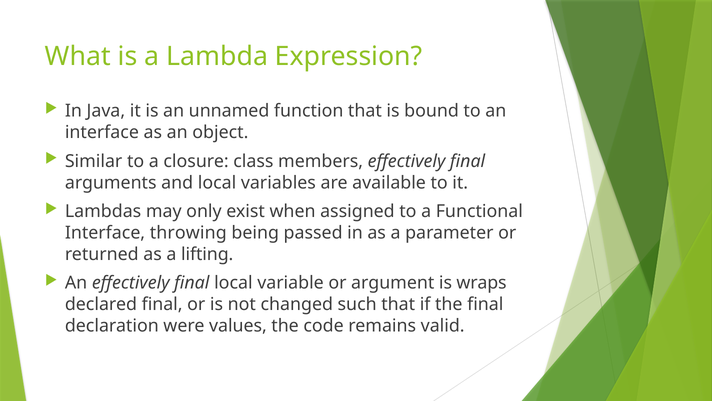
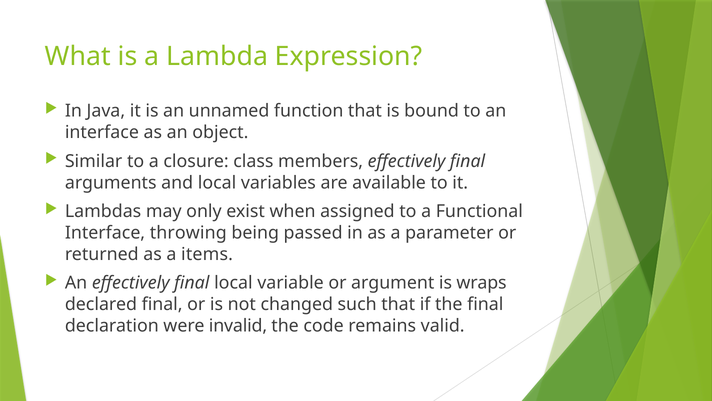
lifting: lifting -> items (207, 254)
values: values -> invalid (238, 325)
